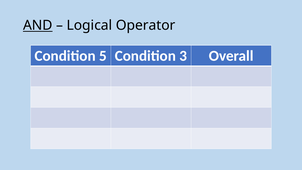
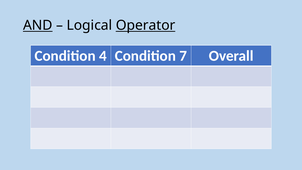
Operator underline: none -> present (146, 25)
5: 5 -> 4 (103, 56)
3: 3 -> 7 (183, 56)
